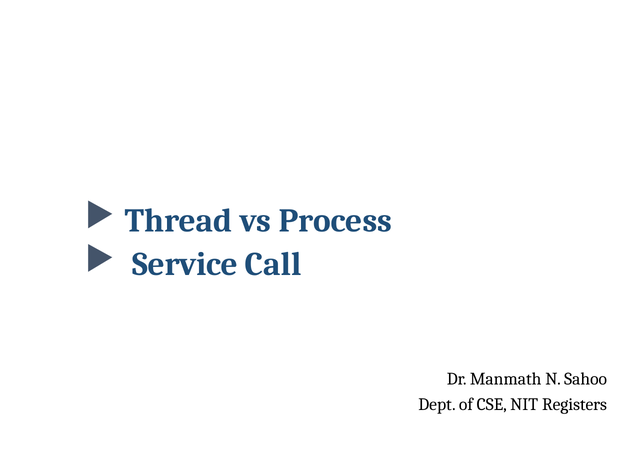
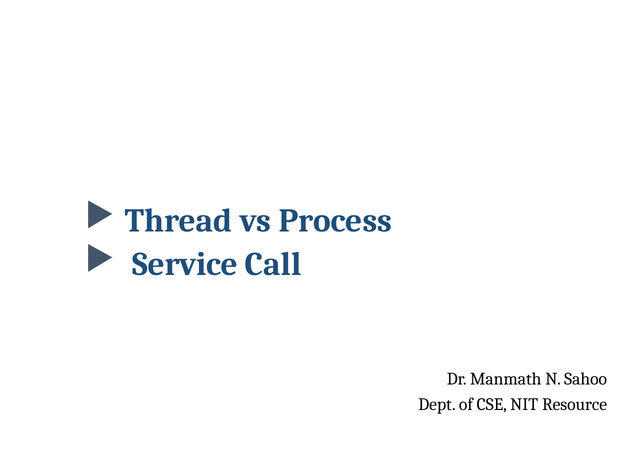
Registers: Registers -> Resource (575, 404)
